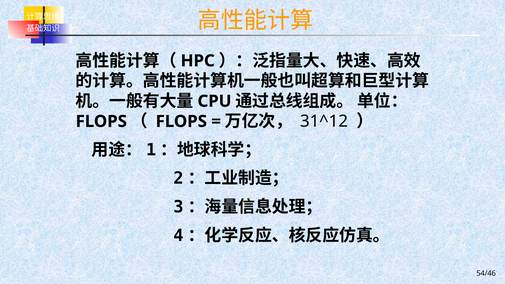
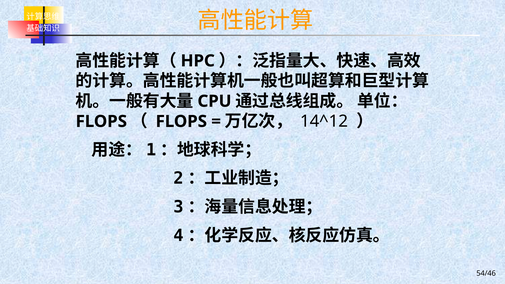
31^12: 31^12 -> 14^12 (324, 121)
